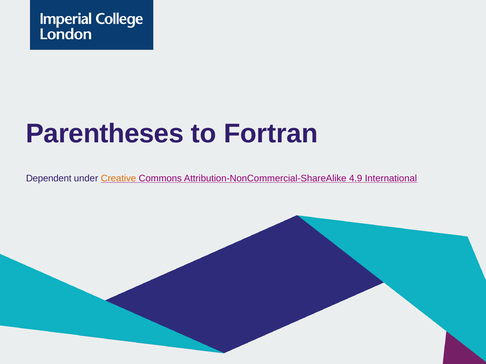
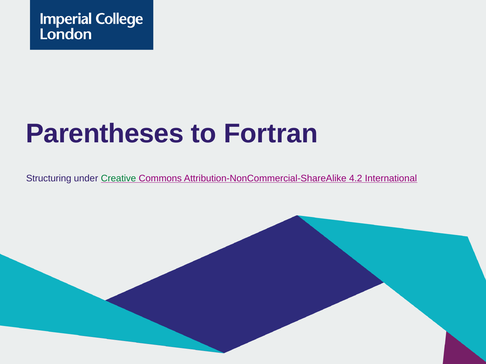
Dependent: Dependent -> Structuring (49, 178)
Creative colour: orange -> green (118, 178)
4.9: 4.9 -> 4.2 (356, 178)
